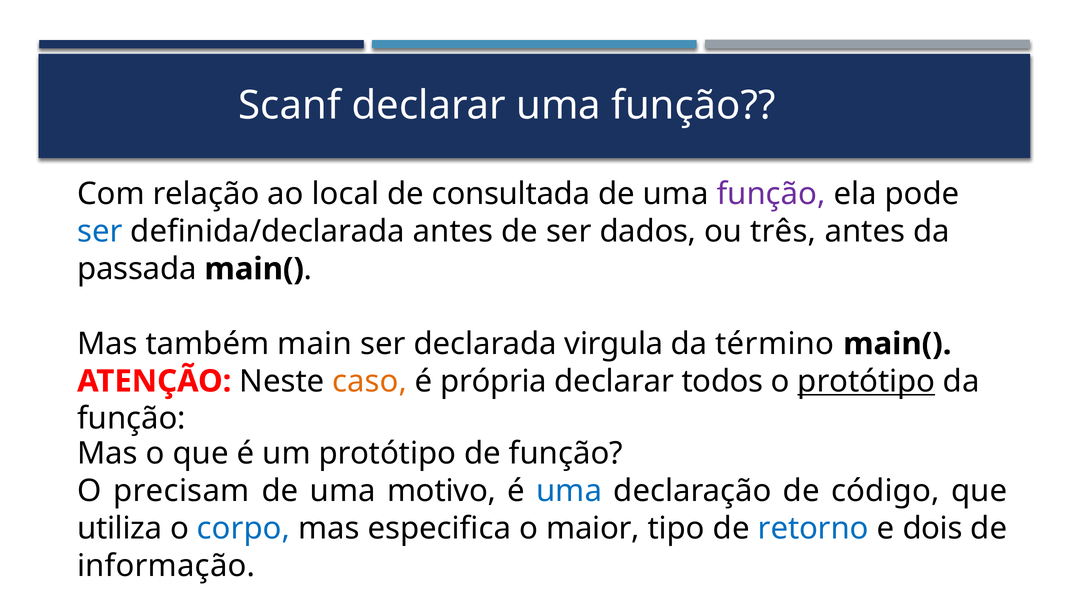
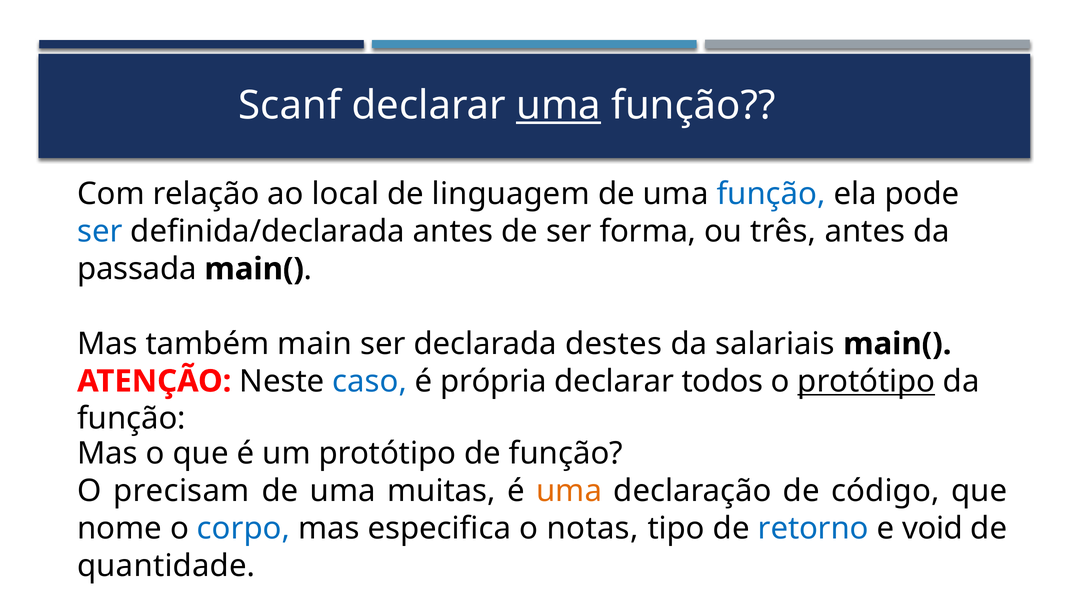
uma underline: none -> present (559, 106)
consultada: consultada -> linguagem (511, 194)
função colour: purple -> blue (771, 194)
dados: dados -> forma (648, 232)
virgula: virgula -> destes (614, 344)
término: término -> salariais (775, 344)
caso colour: orange -> blue (370, 381)
motivo: motivo -> muitas (441, 491)
uma colour: blue -> orange (569, 491)
utiliza: utiliza -> nome (119, 529)
maior: maior -> notas (593, 529)
dois: dois -> void (933, 529)
informação: informação -> quantidade (166, 566)
